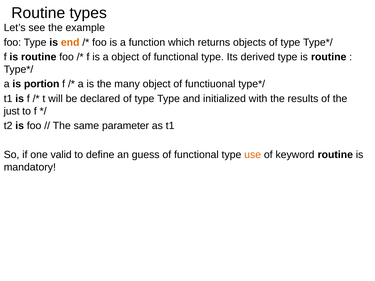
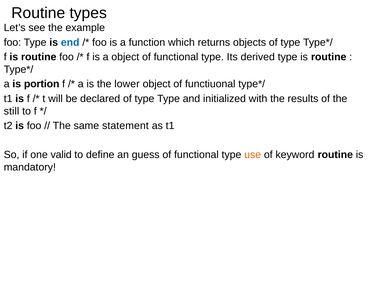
end colour: orange -> blue (70, 42)
many: many -> lower (127, 84)
just: just -> still (12, 111)
parameter: parameter -> statement (125, 126)
